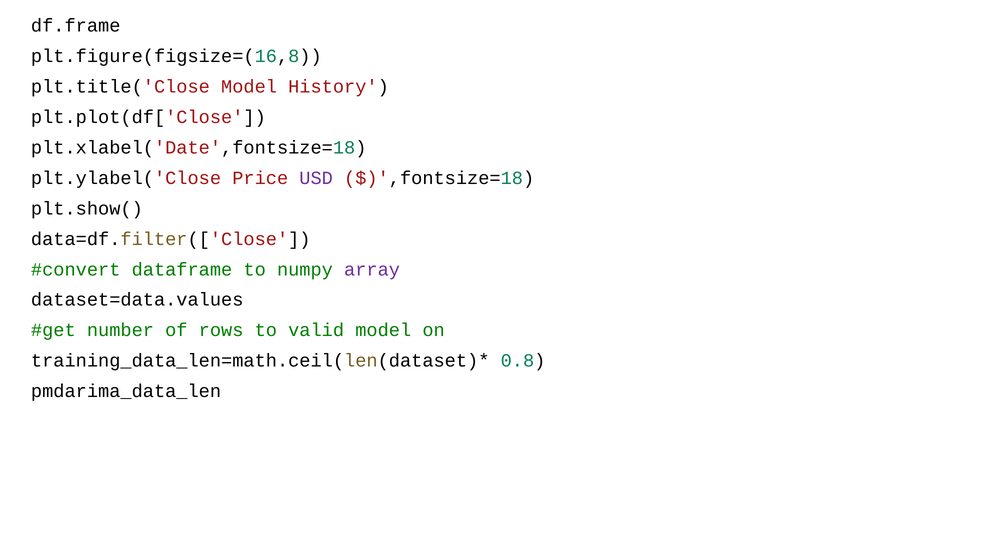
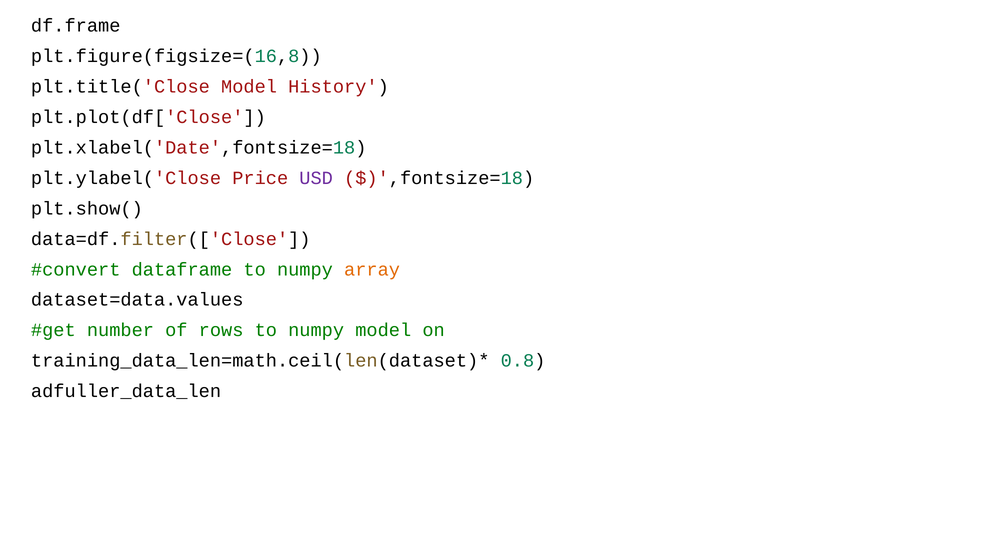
array colour: purple -> orange (372, 269)
rows to valid: valid -> numpy (316, 330)
pmdarima_data_len: pmdarima_data_len -> adfuller_data_len (126, 391)
